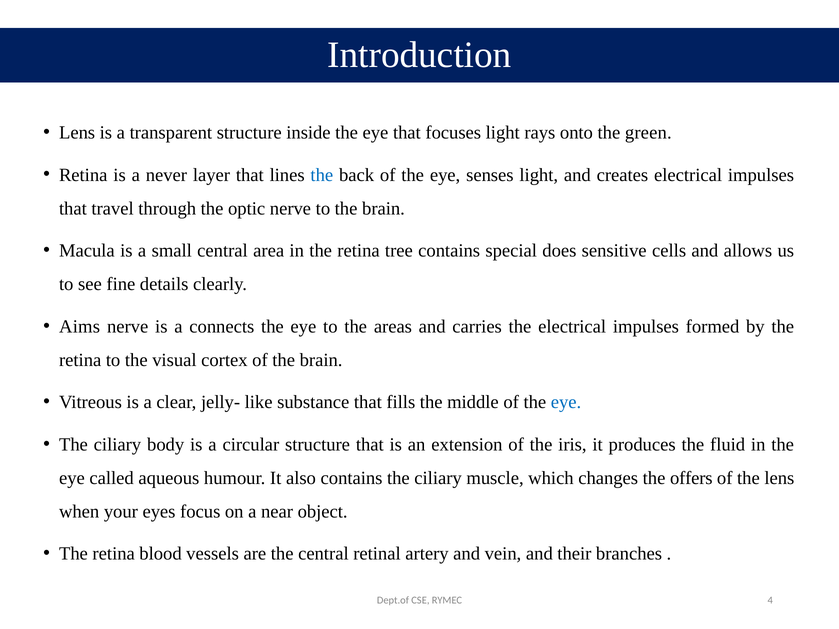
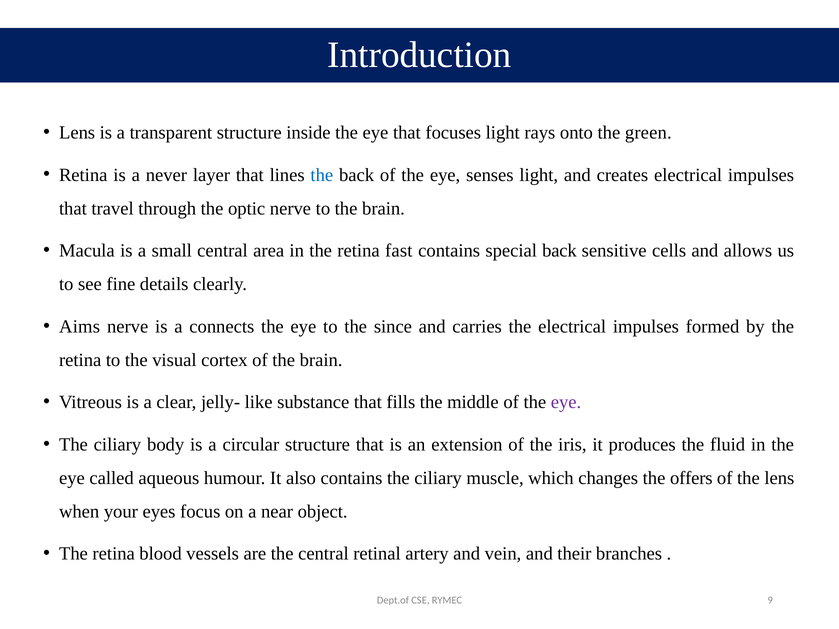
tree: tree -> fast (399, 251)
special does: does -> back (559, 251)
areas: areas -> since (393, 327)
eye colour: blue -> purple (566, 402)
4: 4 -> 9 (770, 601)
